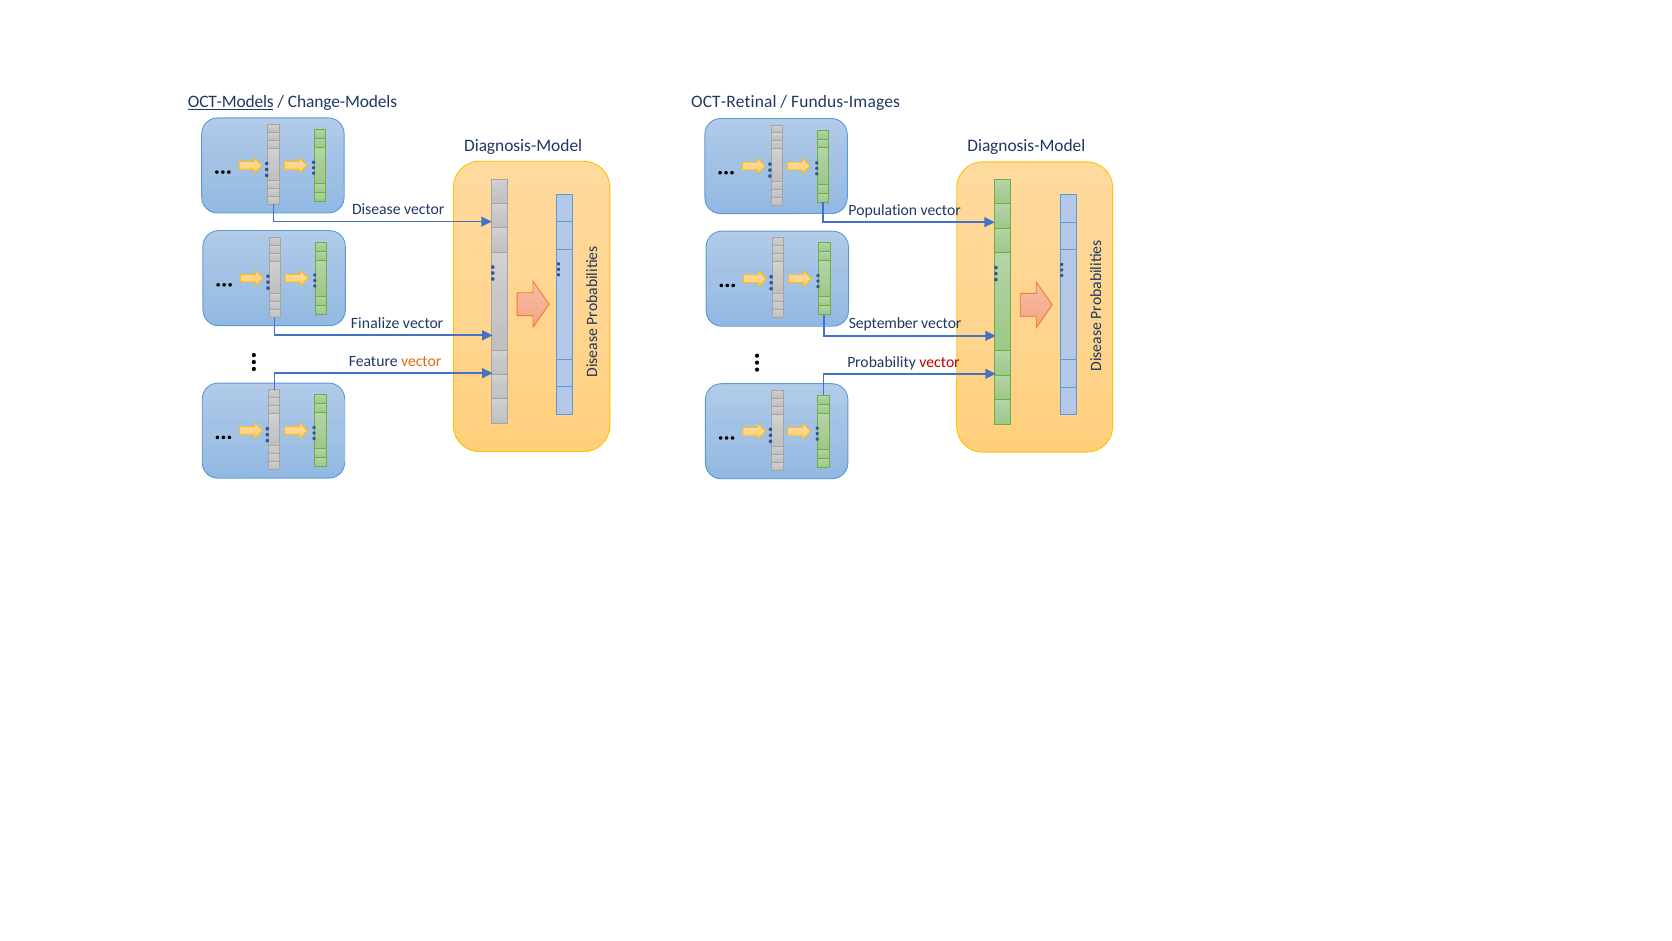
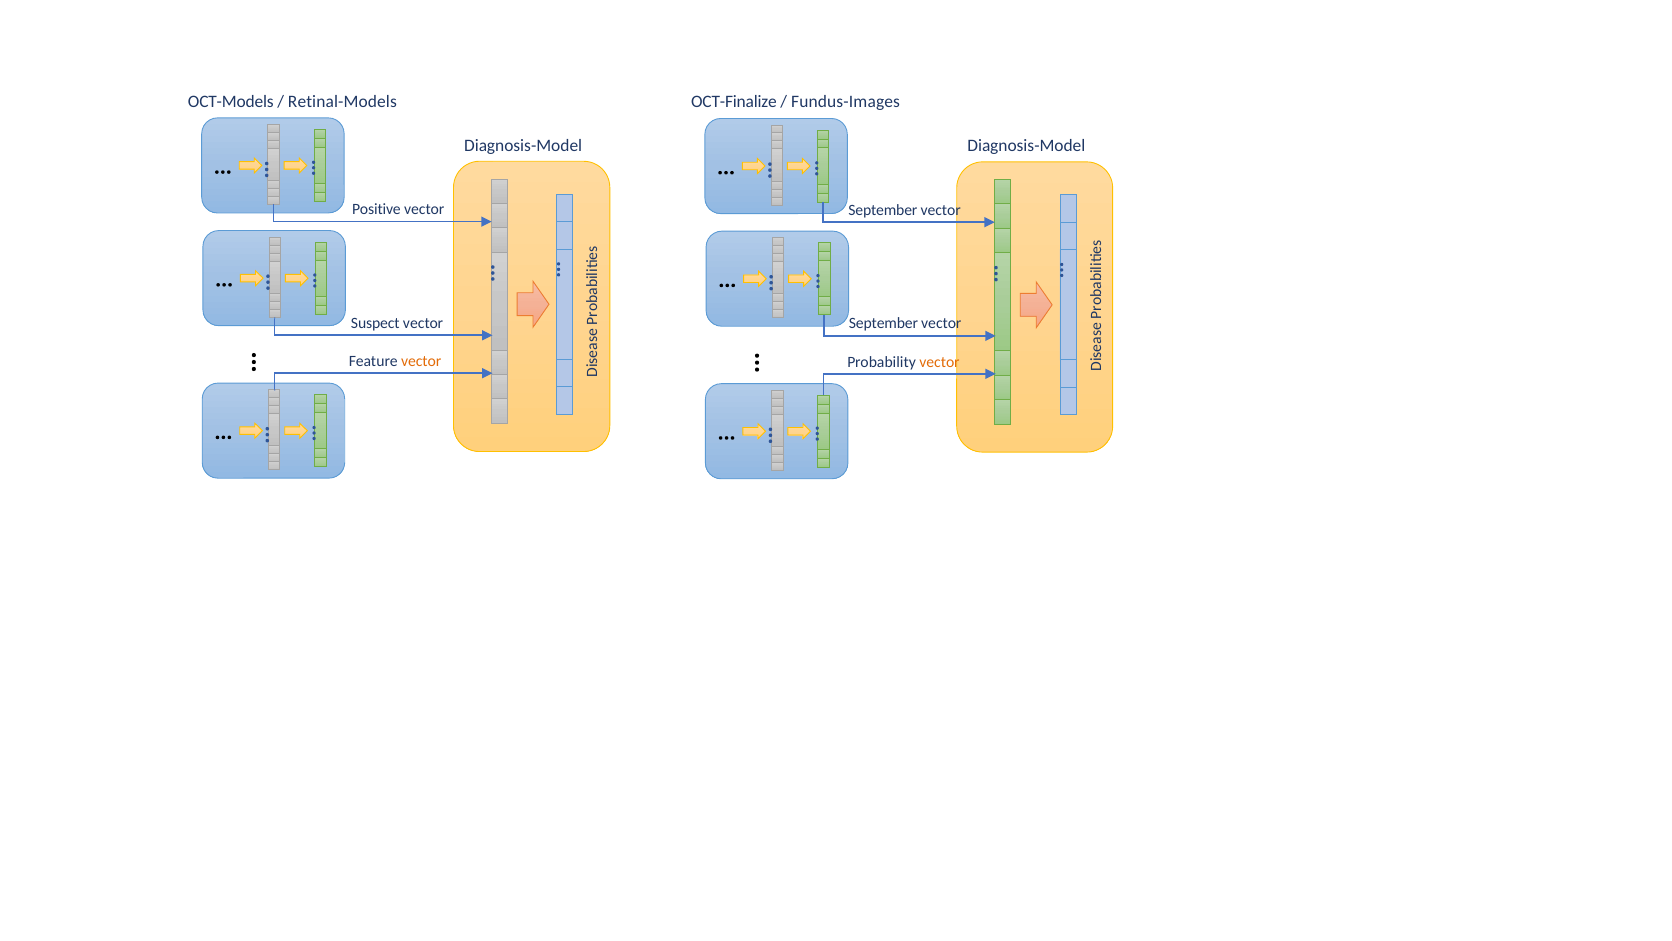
OCT-Models underline: present -> none (231, 102)
Change-Models: Change-Models -> Retinal-Models (342, 102)
OCT-Retinal: OCT-Retinal -> OCT-Finalize (734, 102)
Disease: Disease -> Positive (376, 209)
Population: Population -> September (883, 210)
Finalize: Finalize -> Suspect (375, 323)
vector colour: red -> orange (940, 362)
